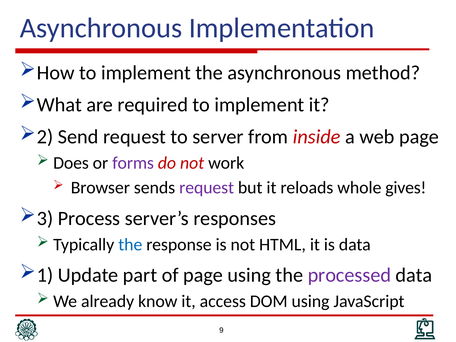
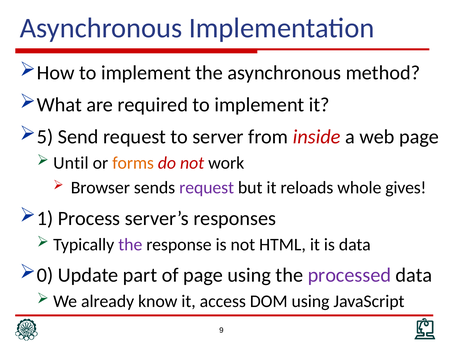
2: 2 -> 5 (45, 137)
Does: Does -> Until (71, 163)
forms colour: purple -> orange (133, 163)
3: 3 -> 1 (45, 218)
the colour: blue -> purple (130, 244)
1: 1 -> 0 (45, 275)
